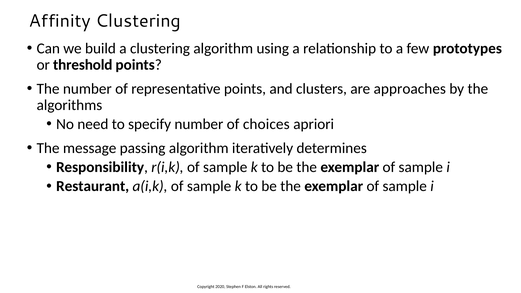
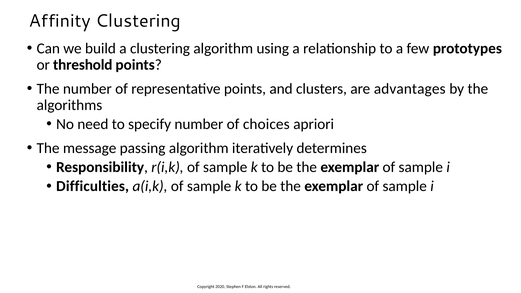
approaches: approaches -> advantages (410, 89)
Restaurant: Restaurant -> Difficulties (93, 186)
